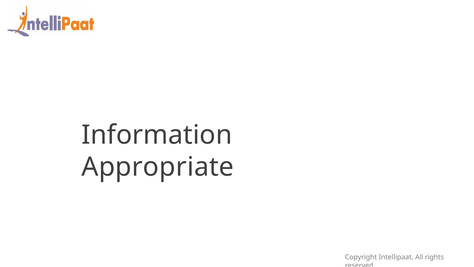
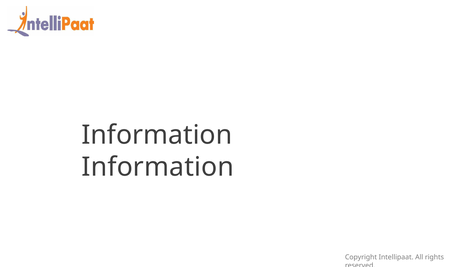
Appropriate: Appropriate -> Information (158, 167)
